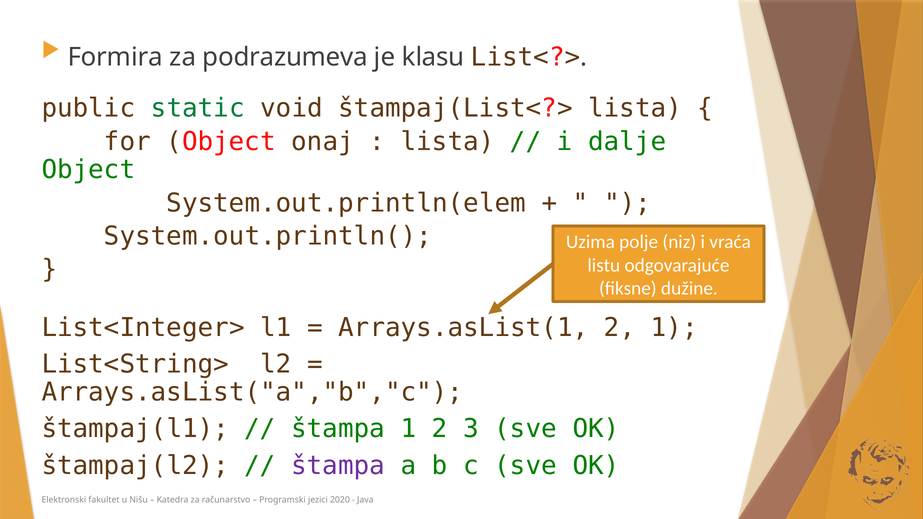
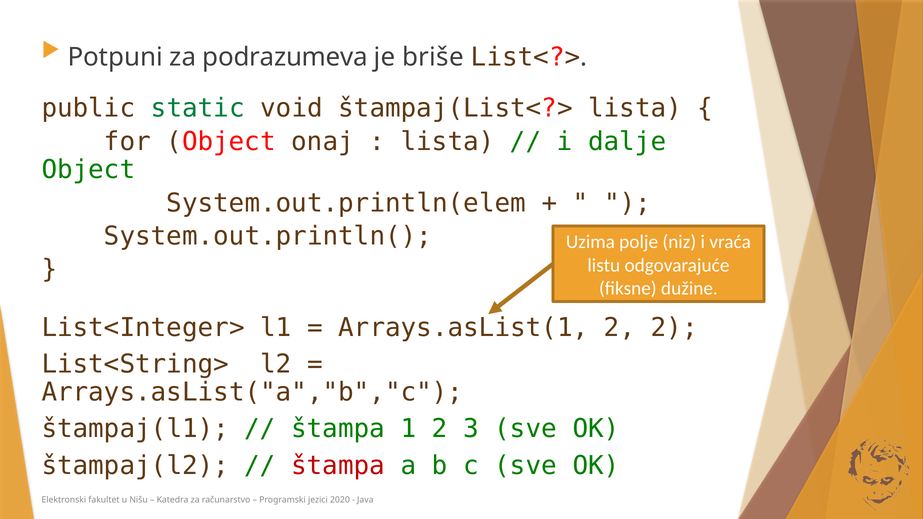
Formira: Formira -> Potpuni (115, 57)
klasu: klasu -> briše (433, 57)
2 1: 1 -> 2 (674, 328)
štampa colour: purple -> red (338, 466)
